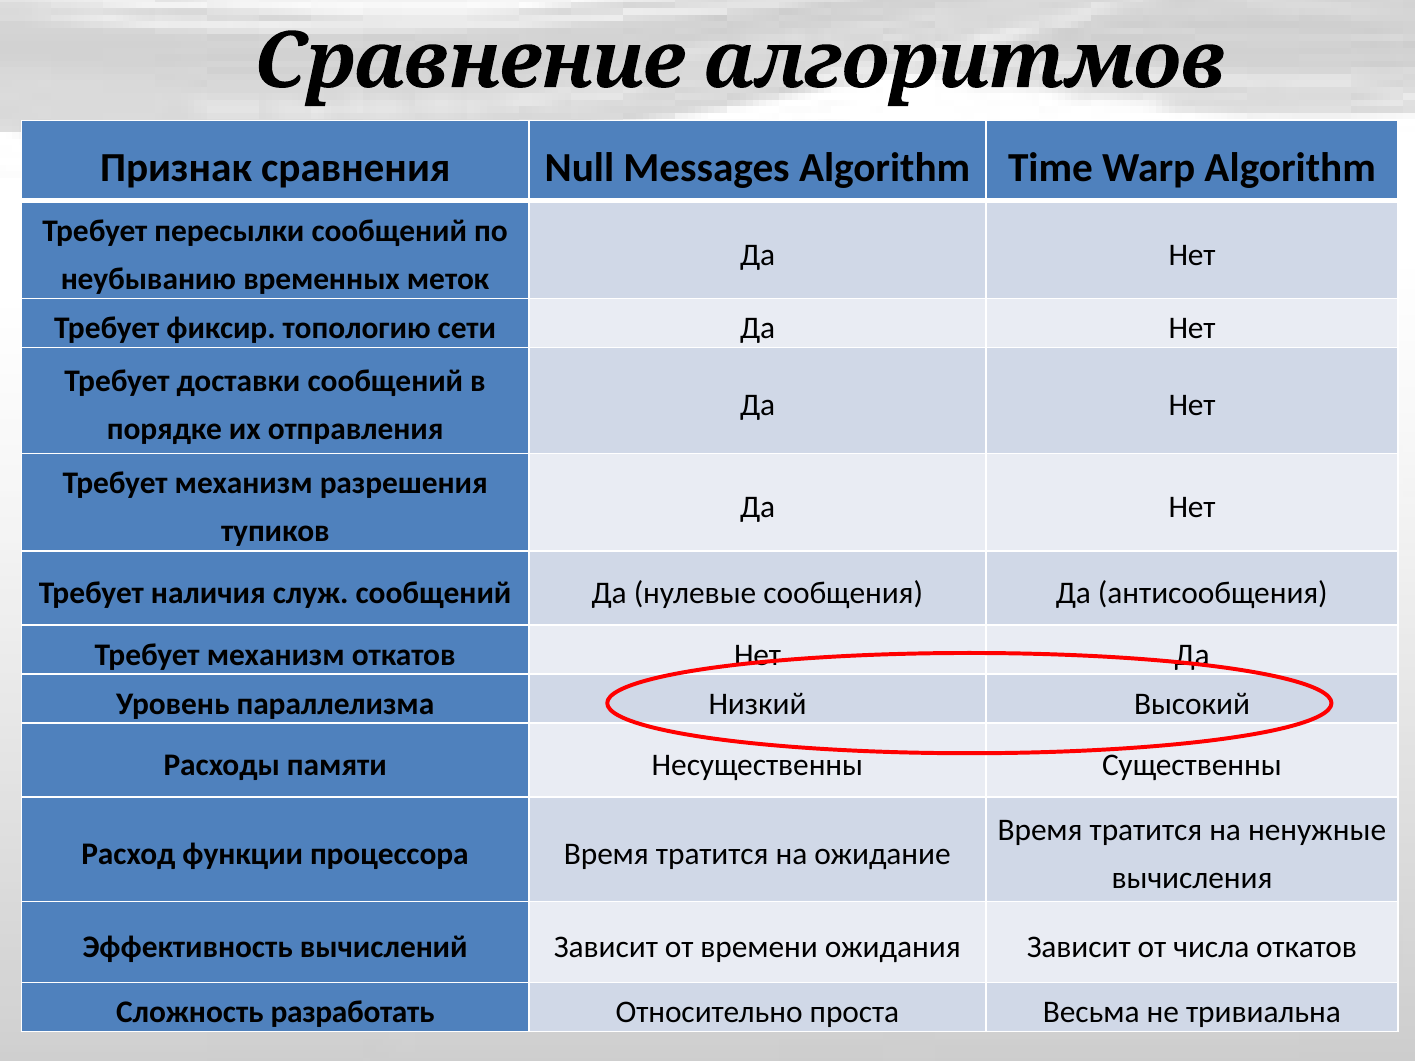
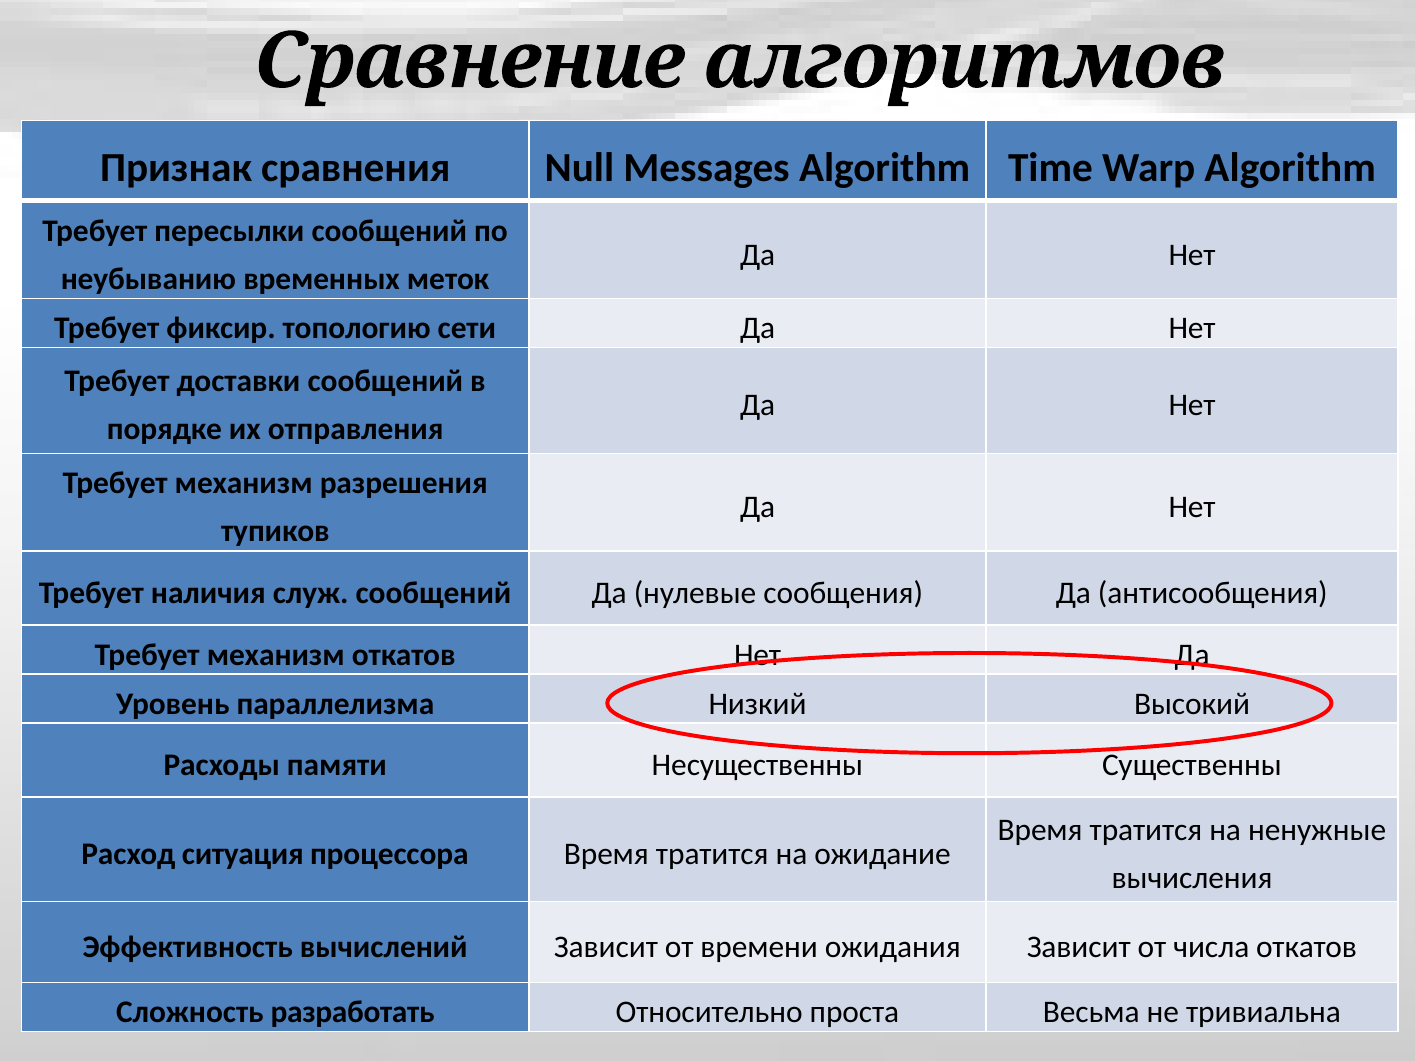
функции: функции -> ситуация (243, 855)
